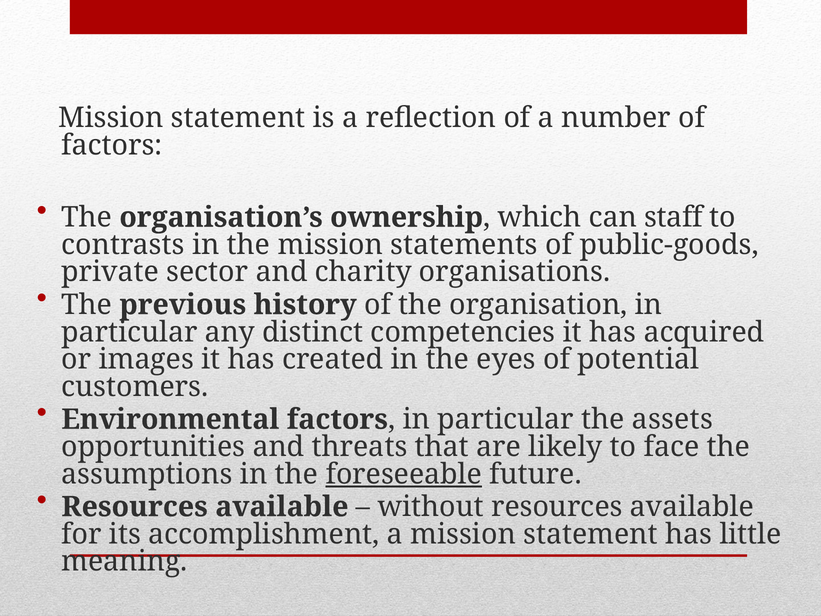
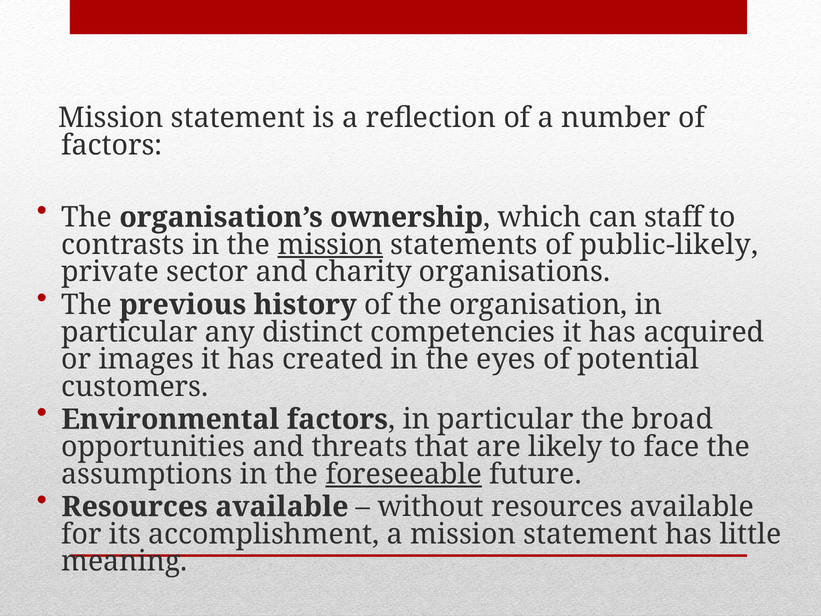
mission underline: none -> present (330, 245)
public-goods: public-goods -> public-likely (669, 245)
assets: assets -> broad (672, 419)
